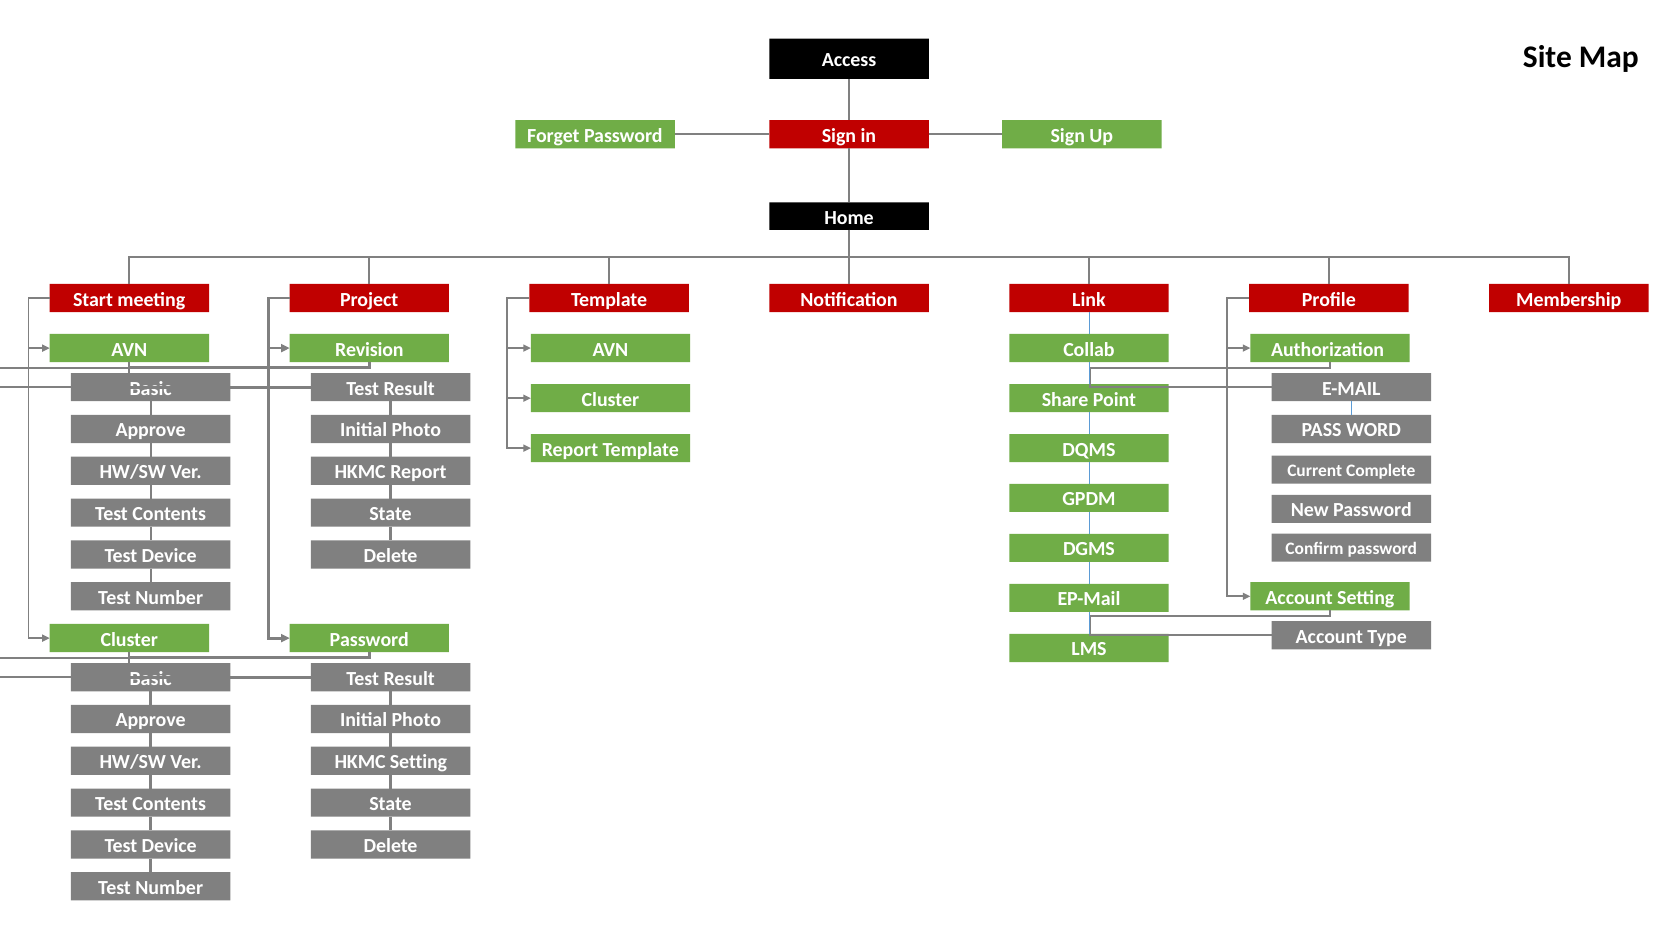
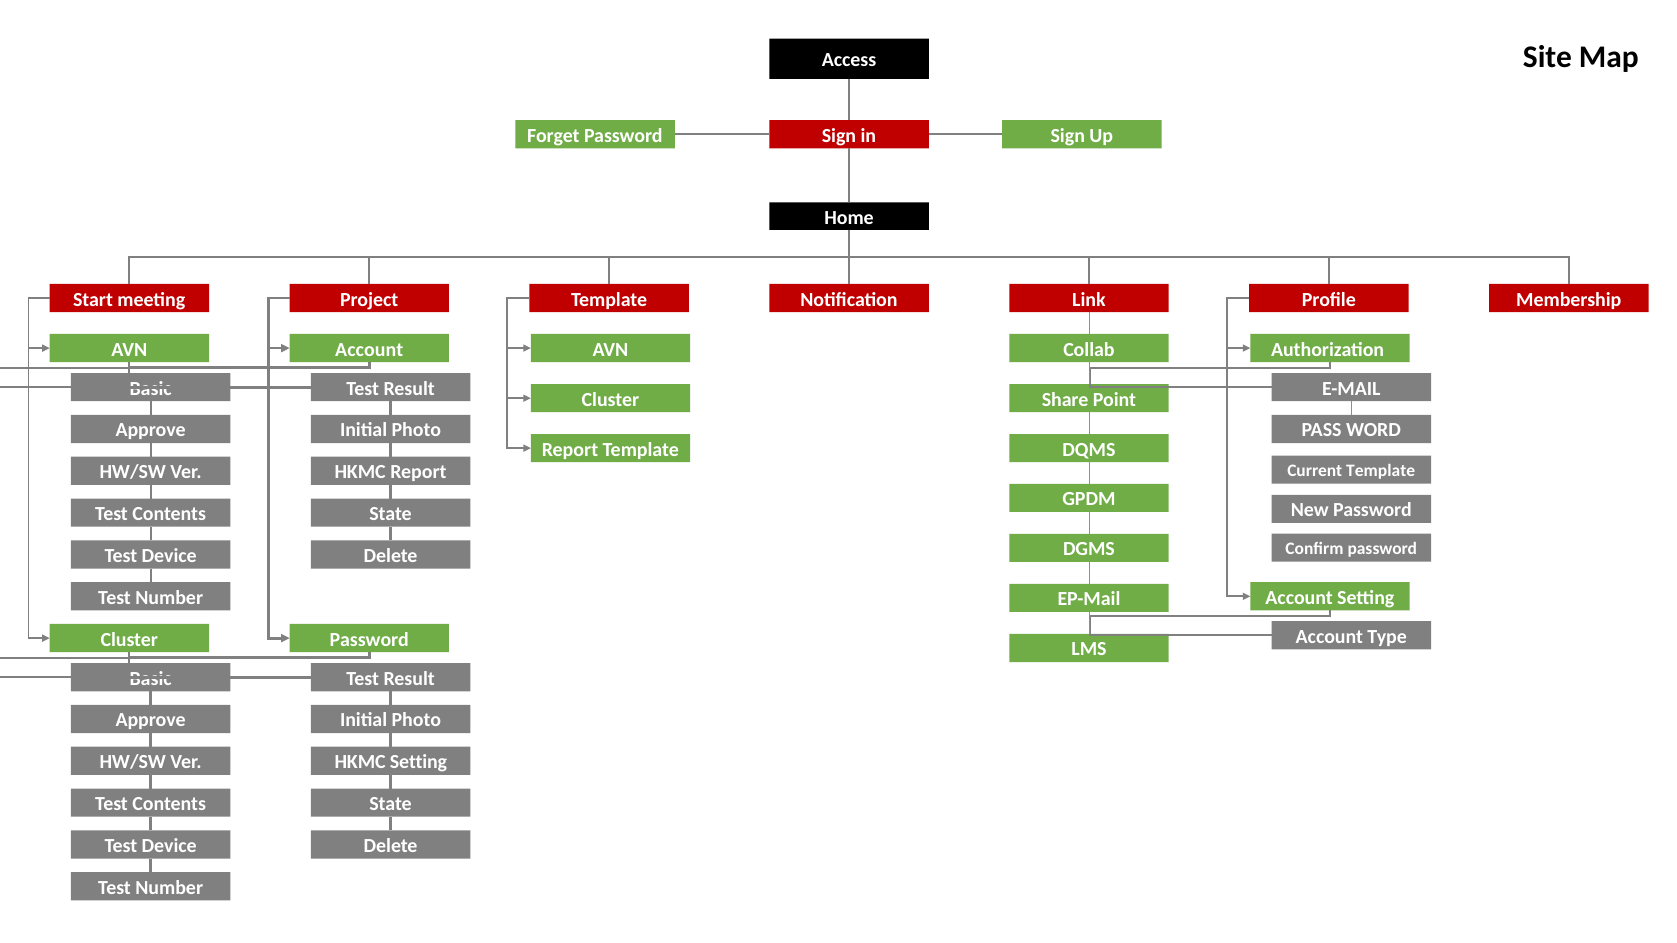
Revision: Revision -> Account (369, 350)
Current Complete: Complete -> Template (1381, 471)
